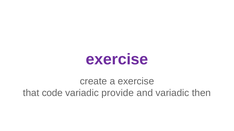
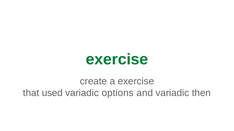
exercise colour: purple -> green (117, 60)
code: code -> used (52, 93)
provide: provide -> options (118, 93)
